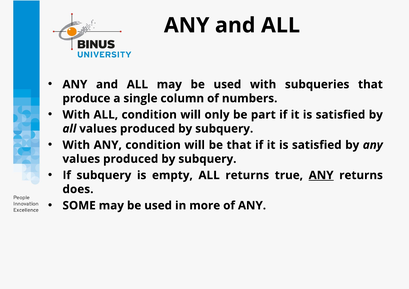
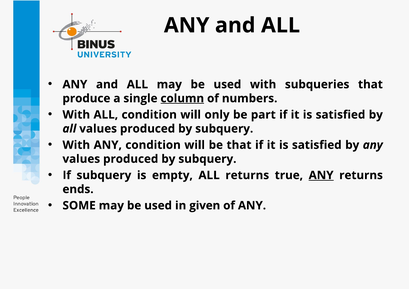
column underline: none -> present (182, 99)
does: does -> ends (78, 189)
more: more -> given (205, 206)
